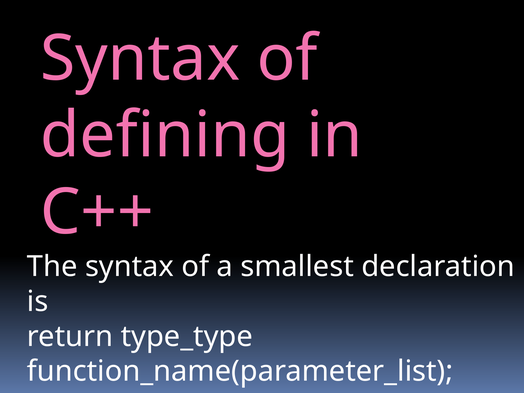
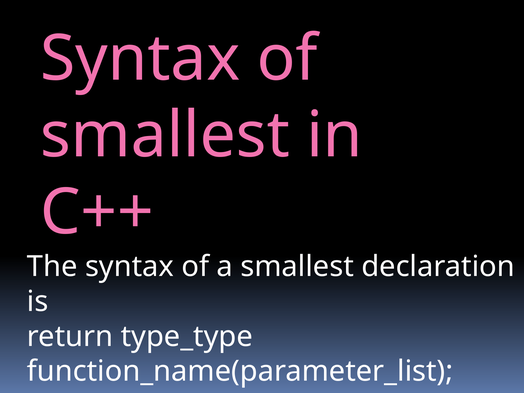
defining: defining -> smallest (165, 135)
